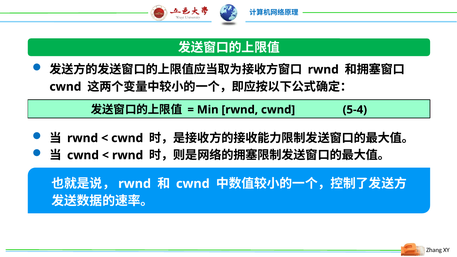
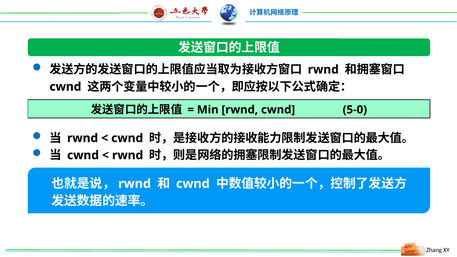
5-4: 5-4 -> 5-0 (355, 110)
